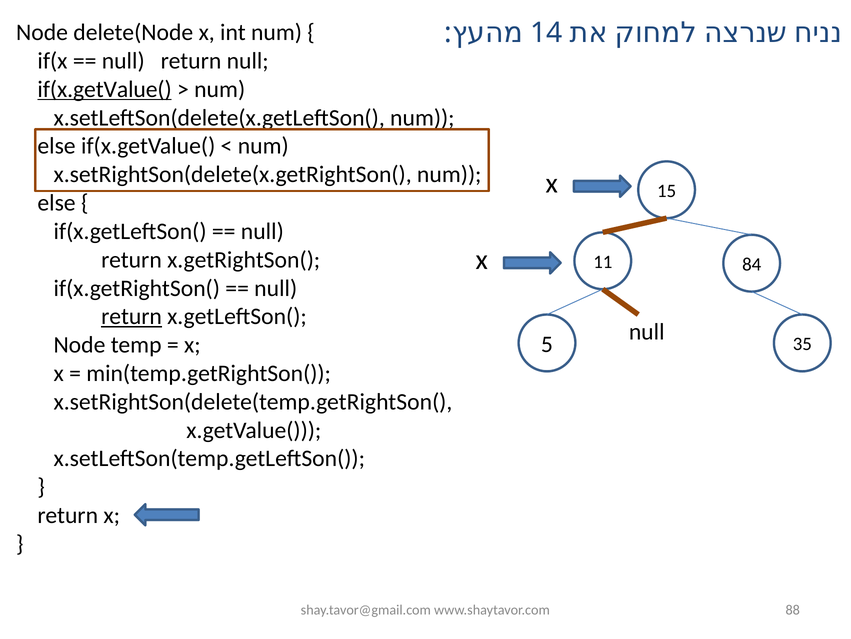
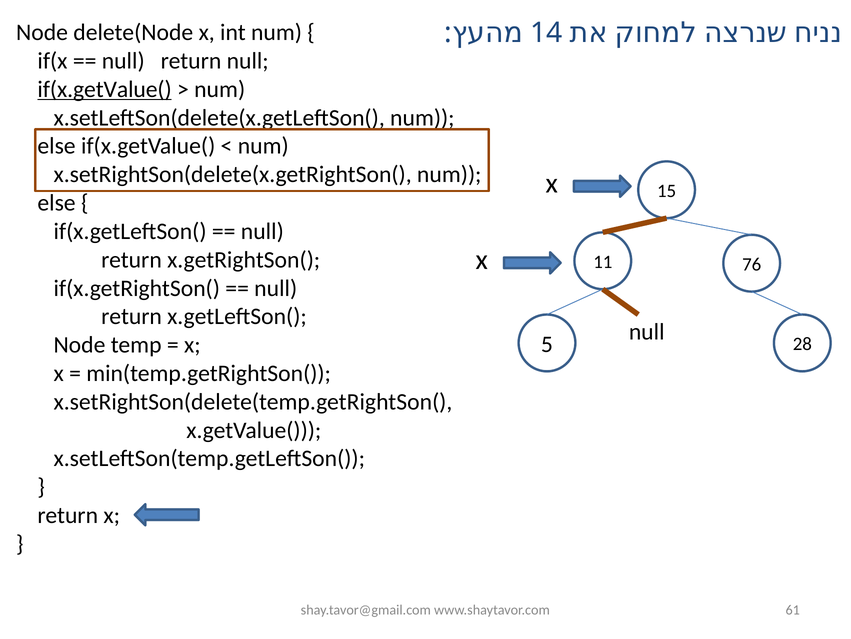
84: 84 -> 76 (752, 264)
return underline: present -> none (132, 316)
35: 35 -> 28 (802, 344)
88: 88 -> 61 (793, 609)
